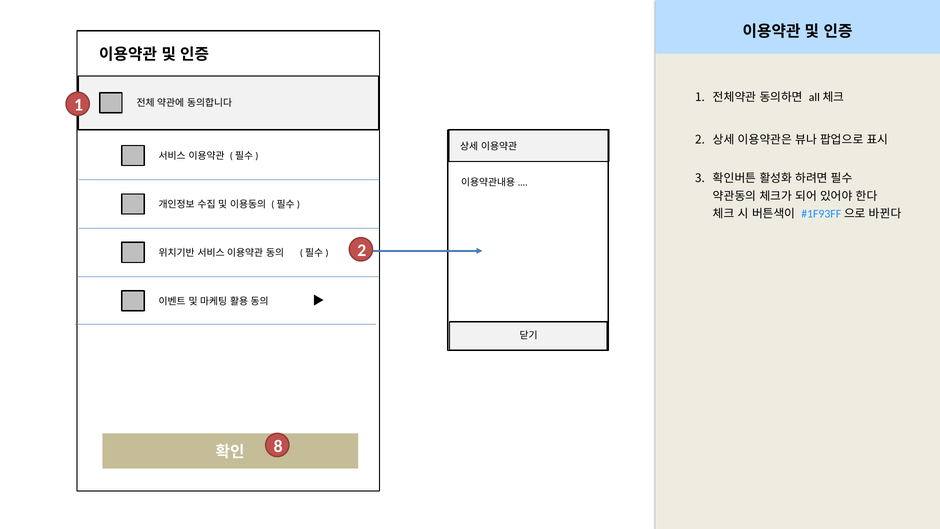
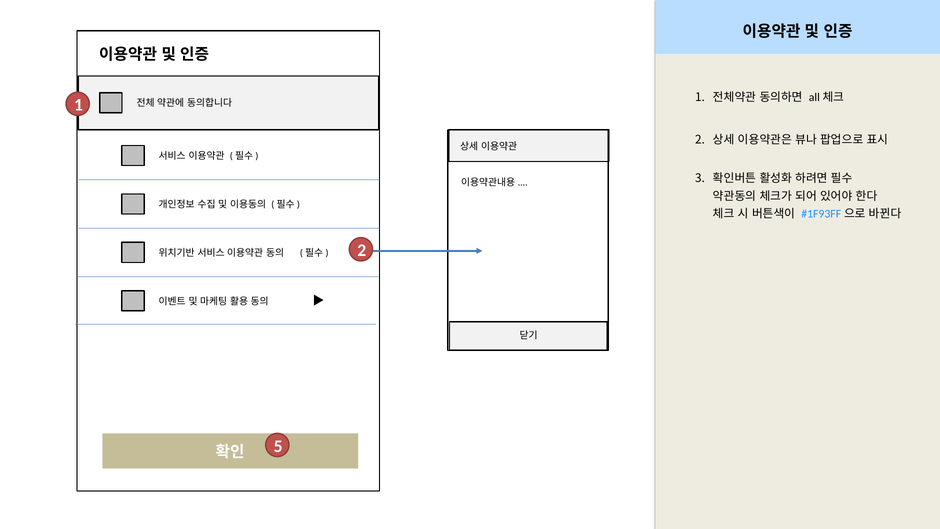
8: 8 -> 5 (278, 446)
